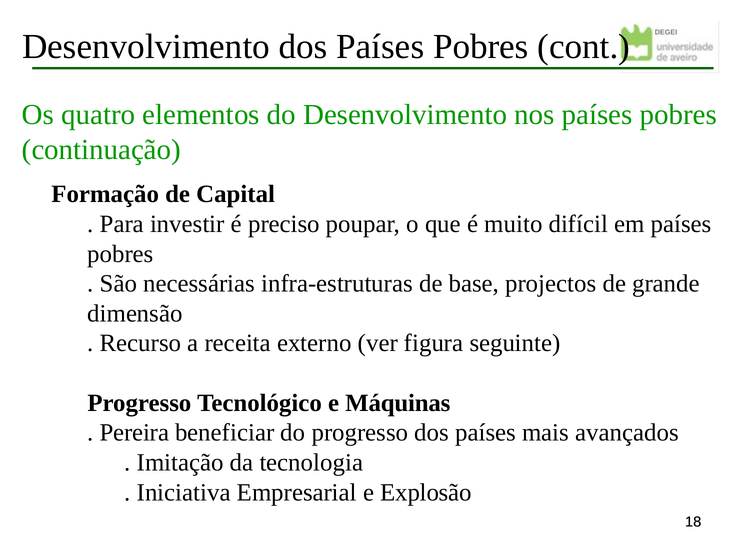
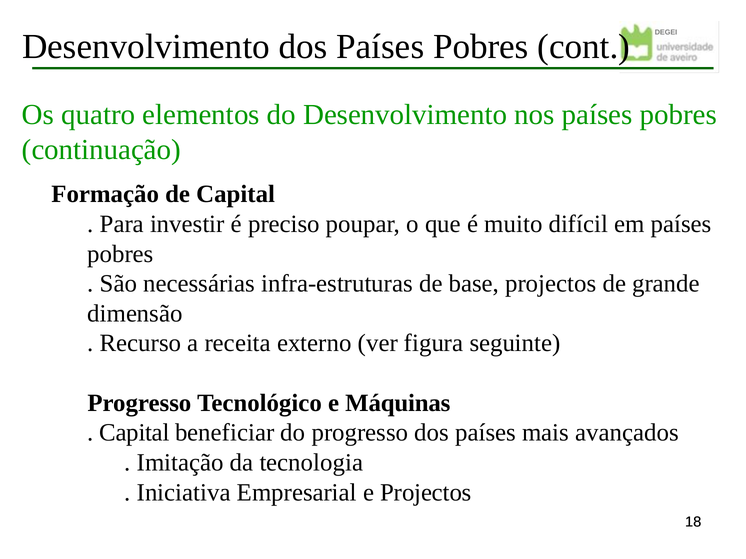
Pereira: Pereira -> Capital (134, 433)
e Explosão: Explosão -> Projectos (426, 493)
